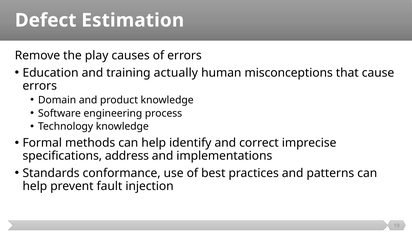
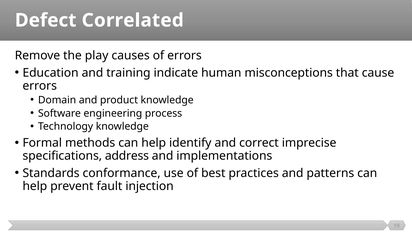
Estimation: Estimation -> Correlated (133, 20)
actually: actually -> indicate (176, 73)
